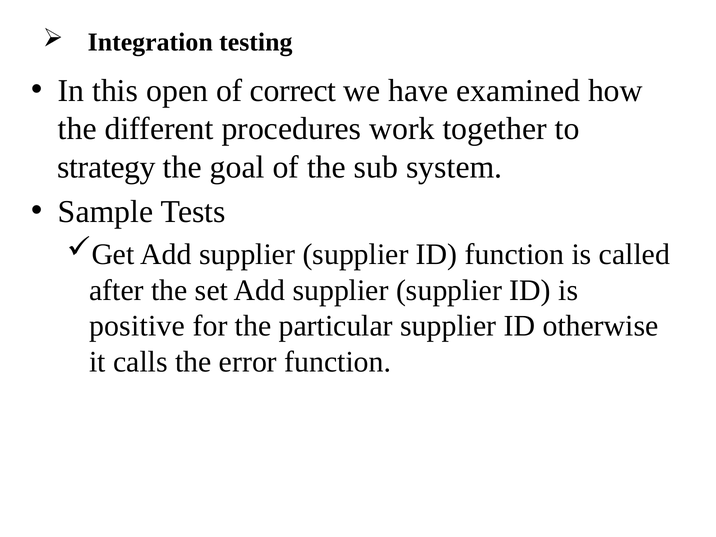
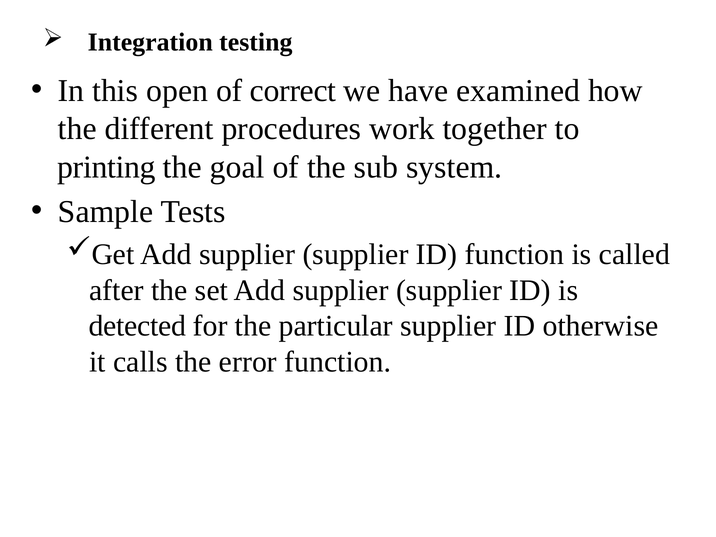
strategy: strategy -> printing (107, 167)
positive: positive -> detected (137, 326)
